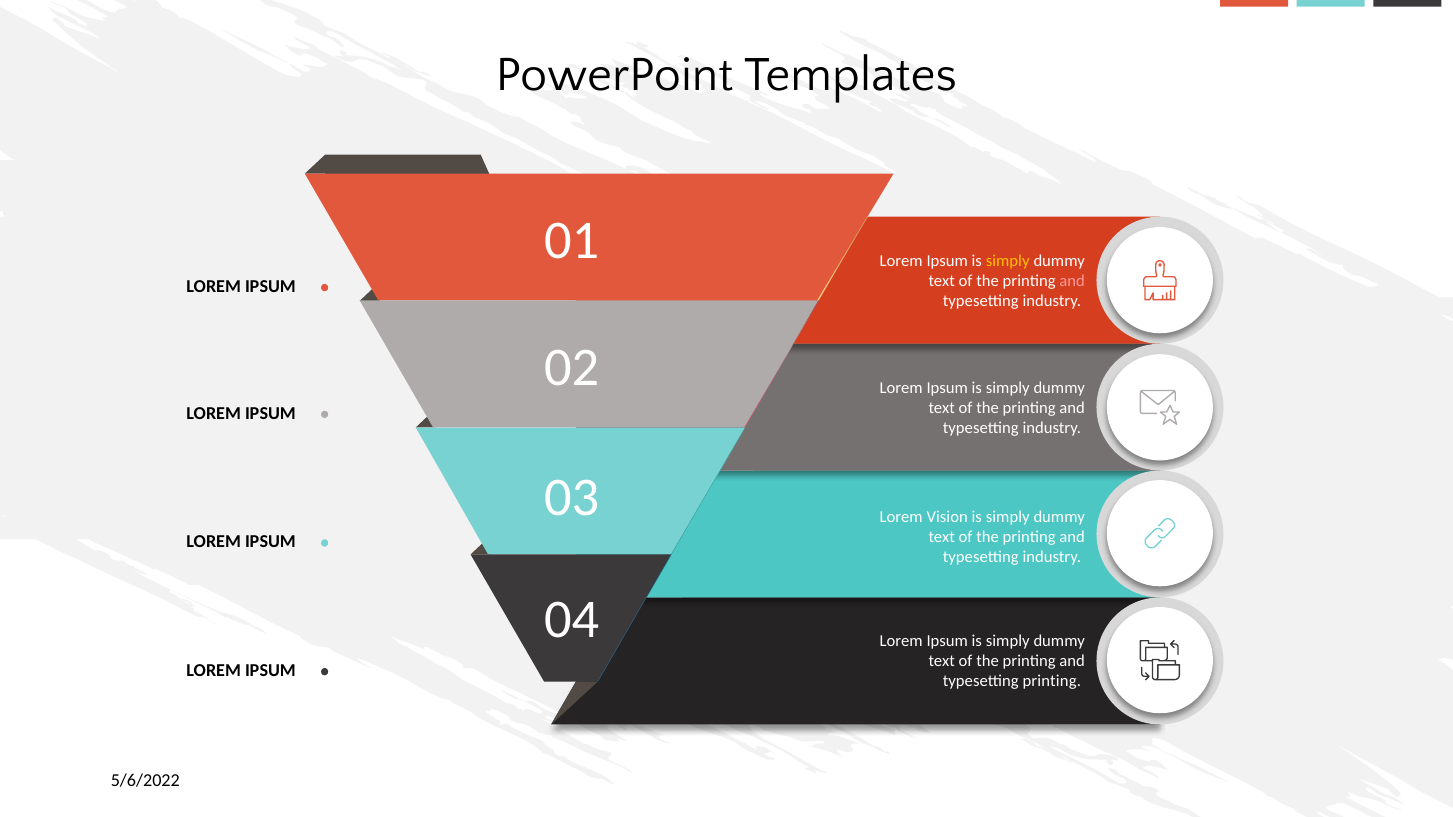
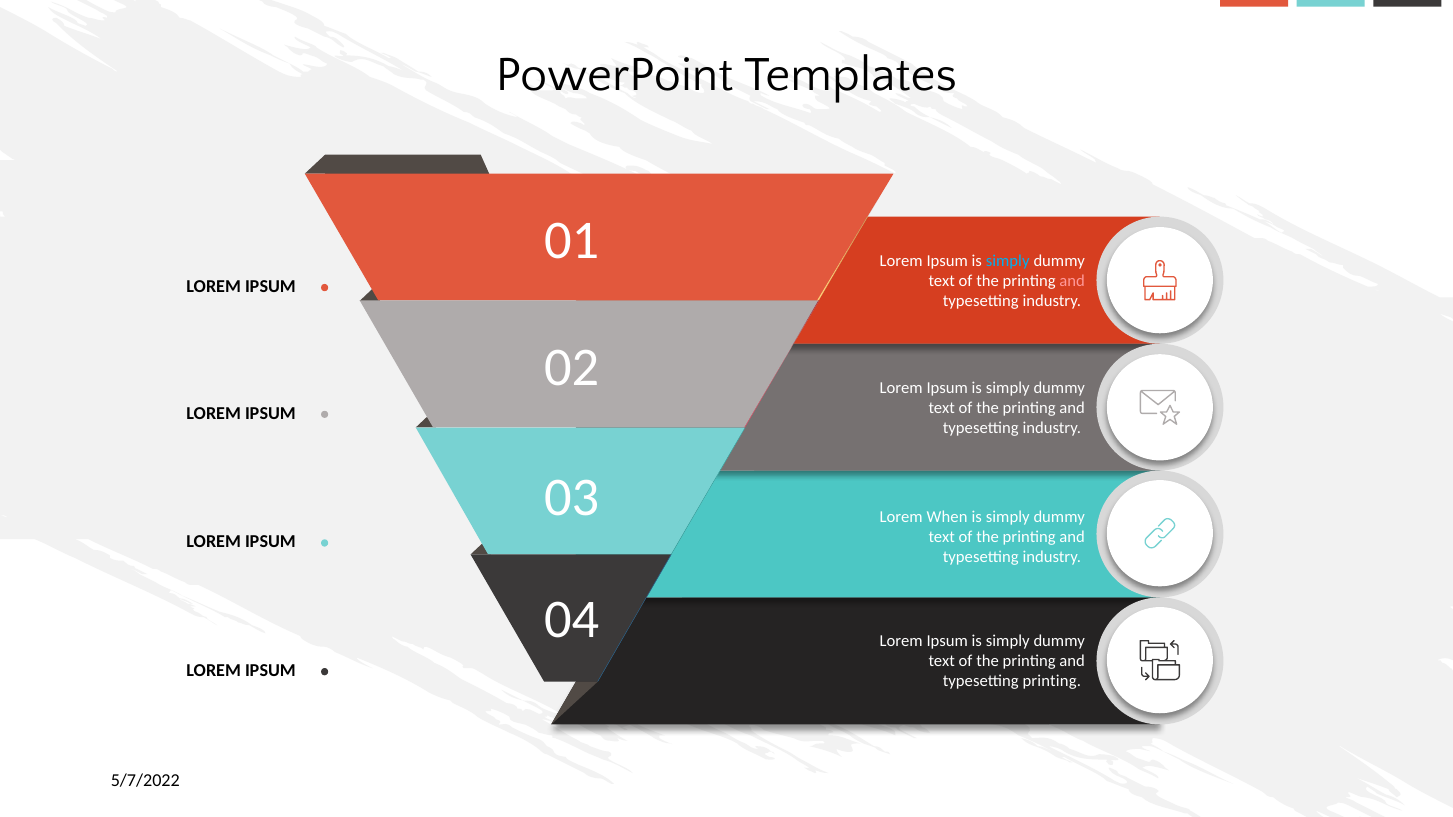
simply colour: yellow -> light blue (1008, 261)
Vision: Vision -> When (947, 517)
5/6/2022: 5/6/2022 -> 5/7/2022 (145, 781)
